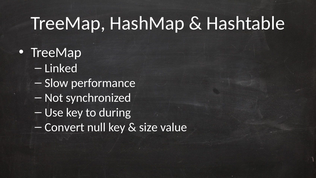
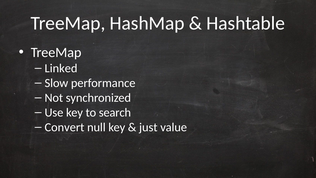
during: during -> search (115, 112)
size: size -> just (148, 127)
